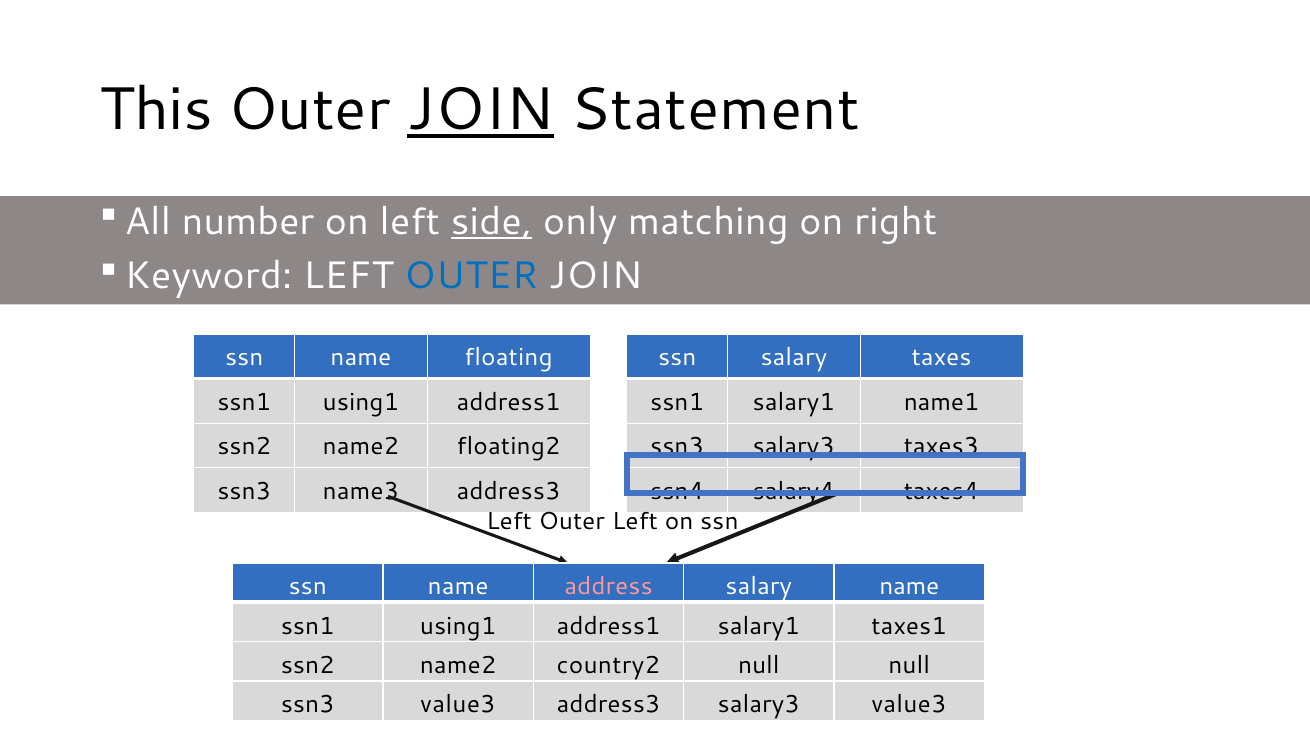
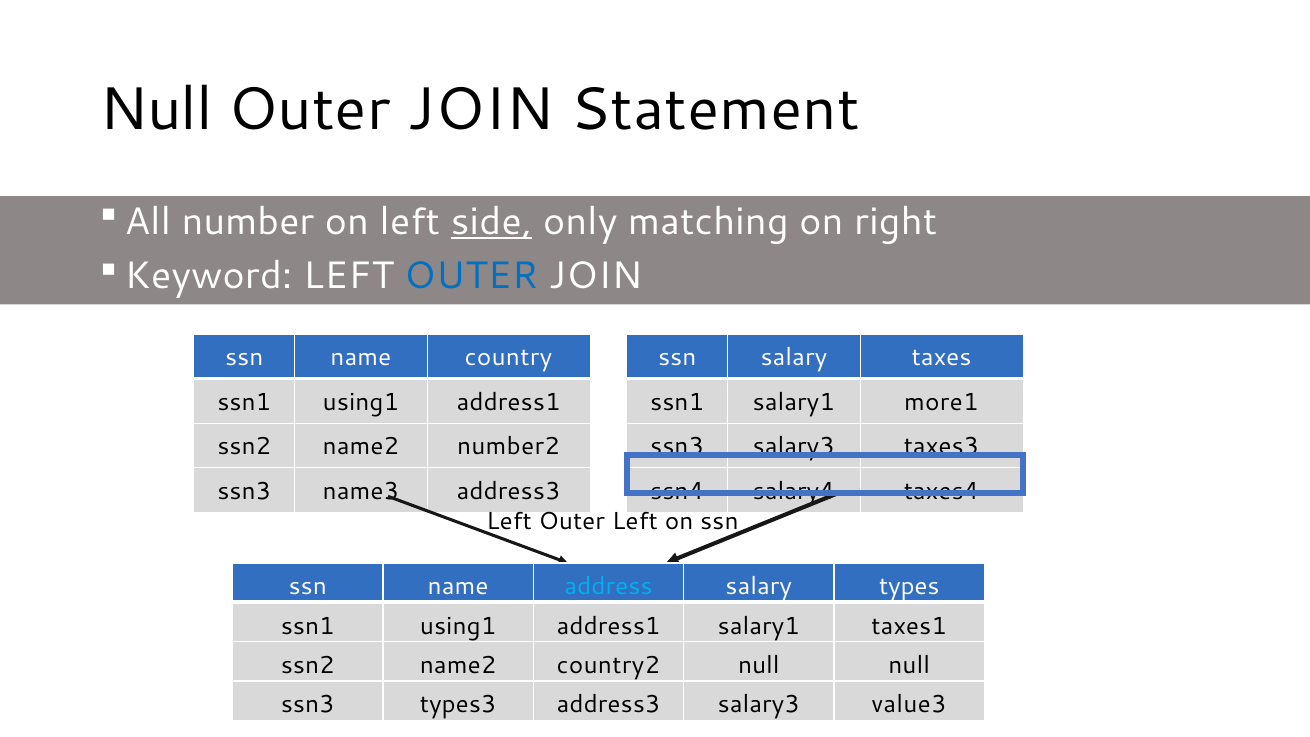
This: This -> Null (156, 110)
JOIN underline: present -> none (481, 110)
floating: floating -> country (509, 358)
name1: name1 -> more1 (941, 402)
floating2: floating2 -> number2 (509, 447)
address colour: pink -> light blue (609, 586)
salary name: name -> types (909, 586)
ssn3 value3: value3 -> types3 (458, 705)
